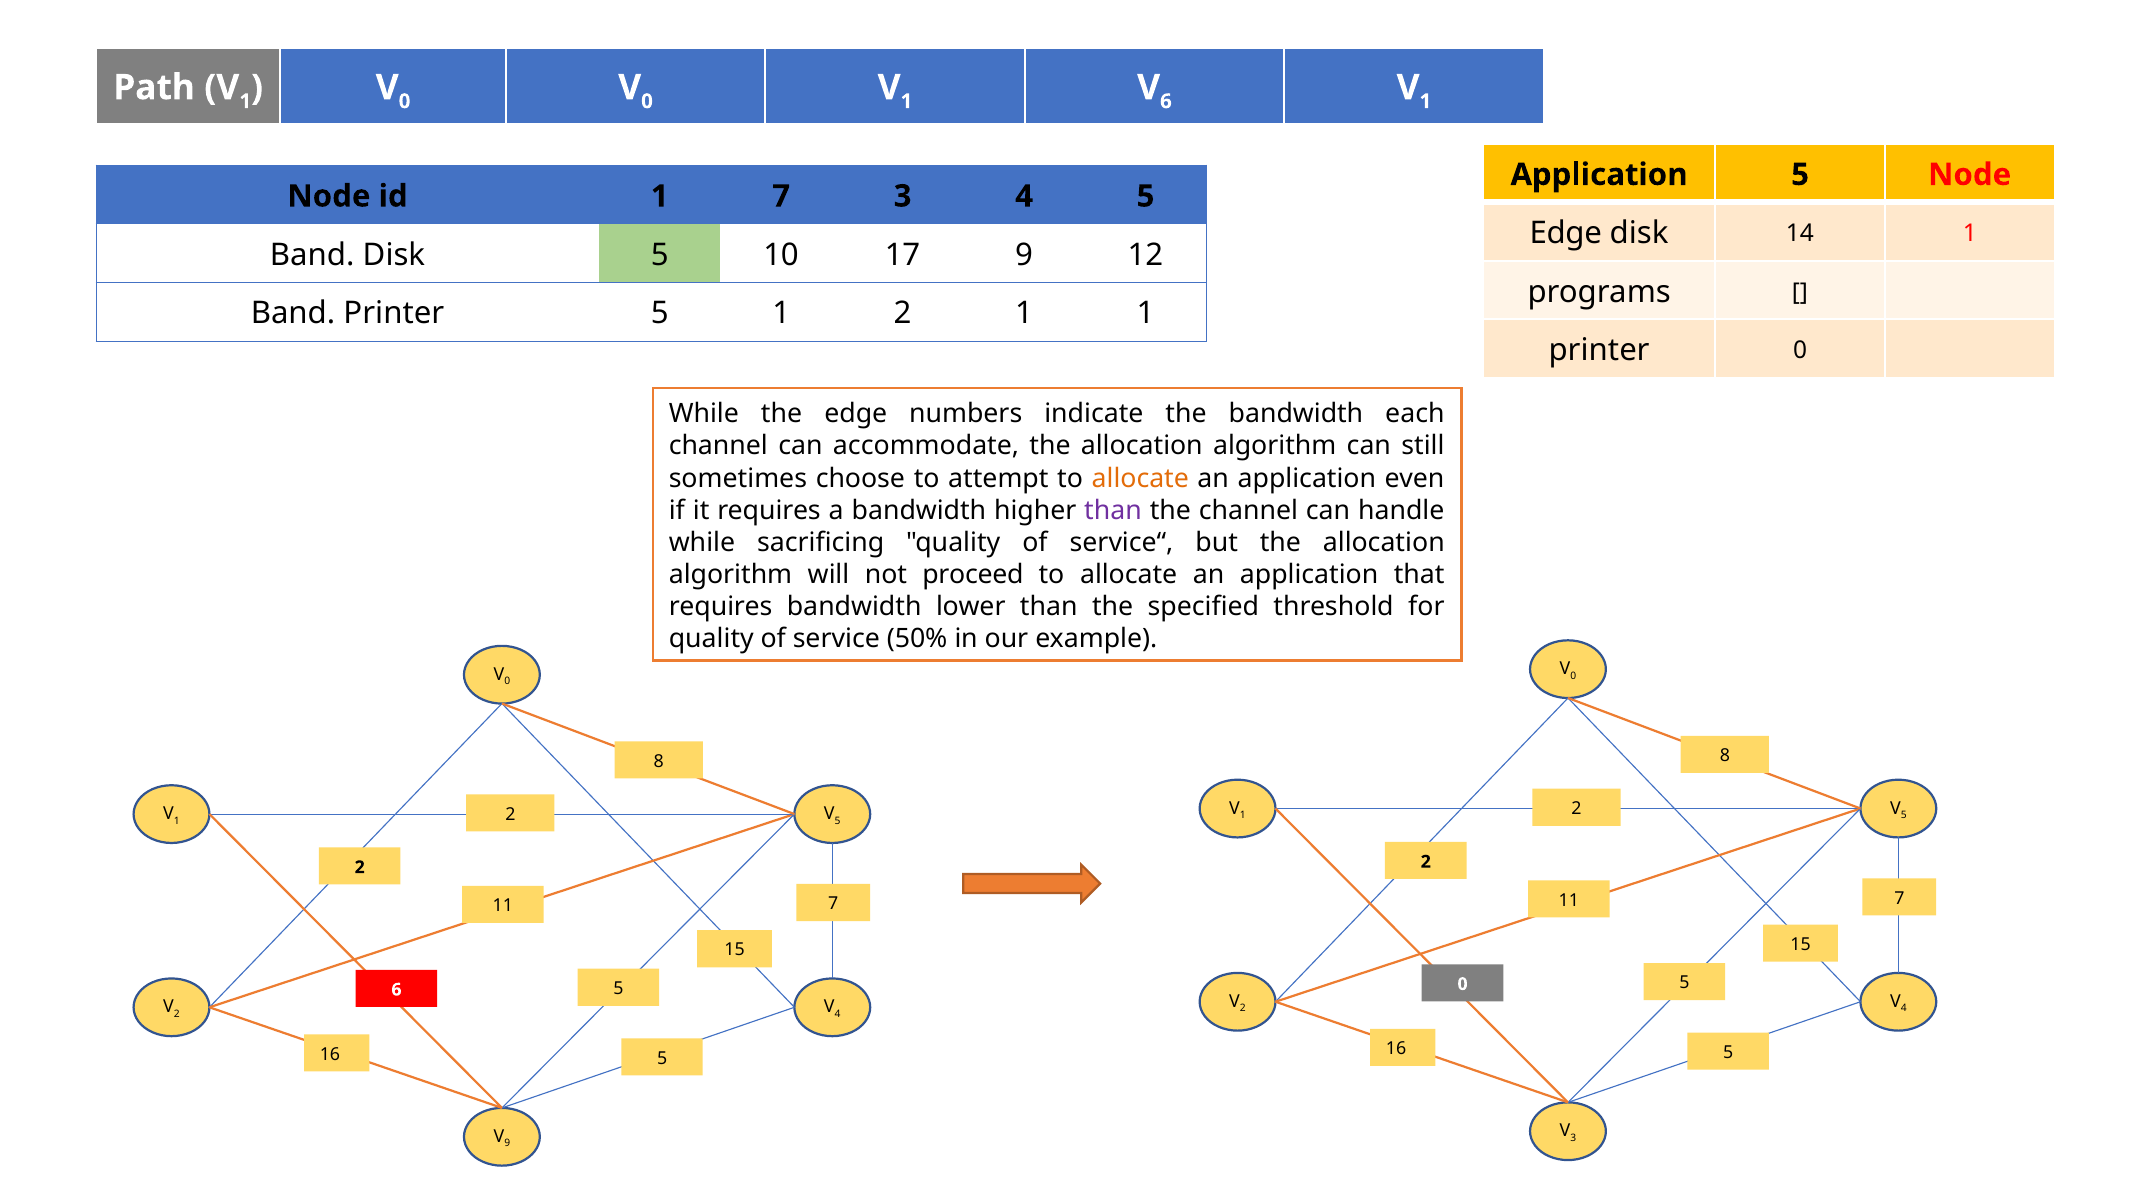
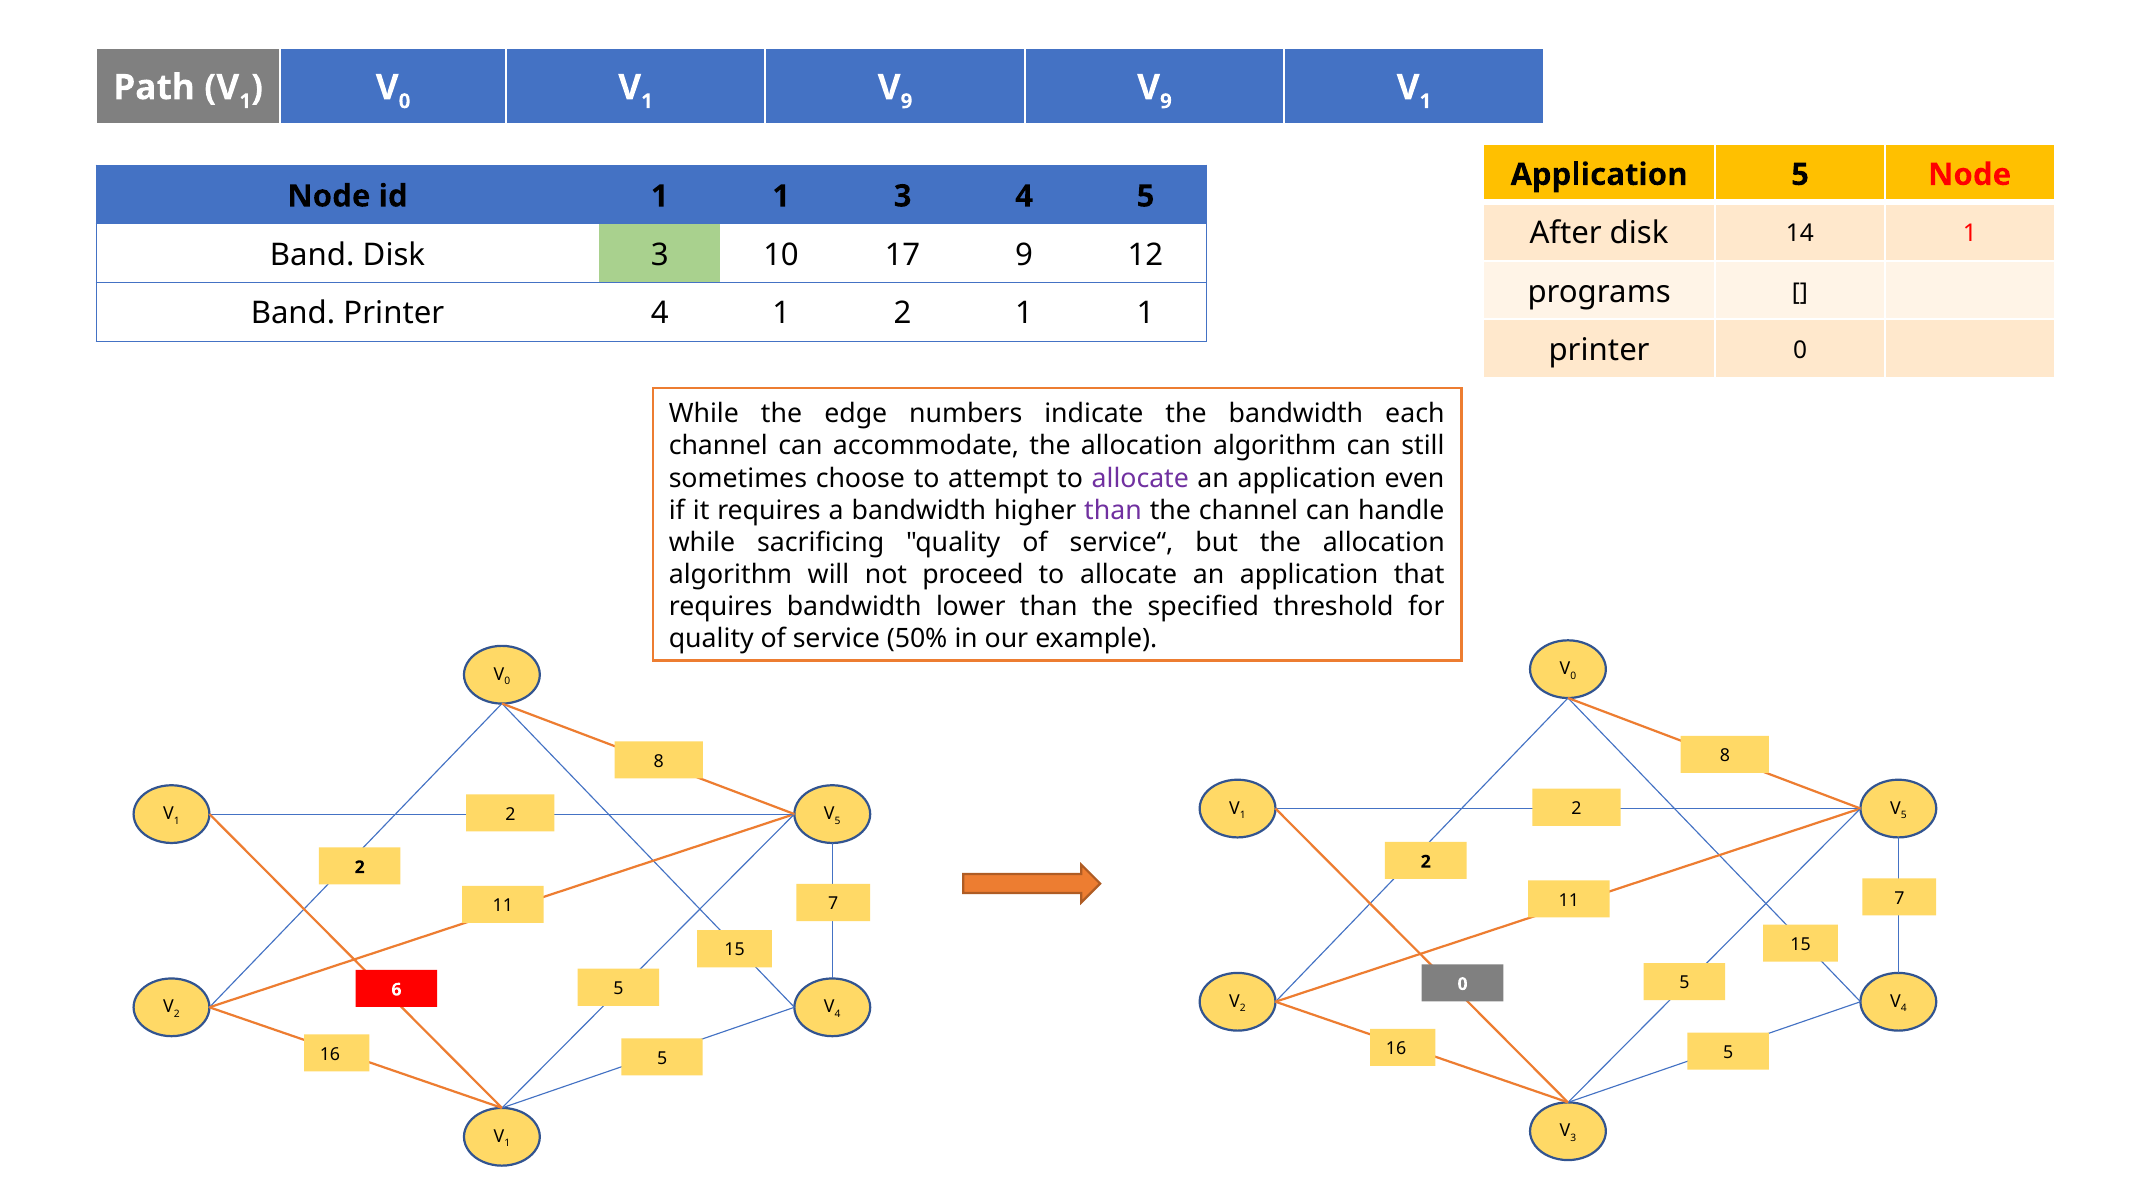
0: 0 -> 1 (647, 101)
1: 1 -> 9 (906, 101)
6: 6 -> 9 (1166, 101)
id 1 7: 7 -> 1 (781, 196)
Edge: Edge -> After (1566, 233)
Disk 5: 5 -> 3 (660, 255)
Printer 5: 5 -> 4 (660, 314)
allocate colour: orange -> purple (1140, 478)
9: 9 -> 1 (507, 1144)
